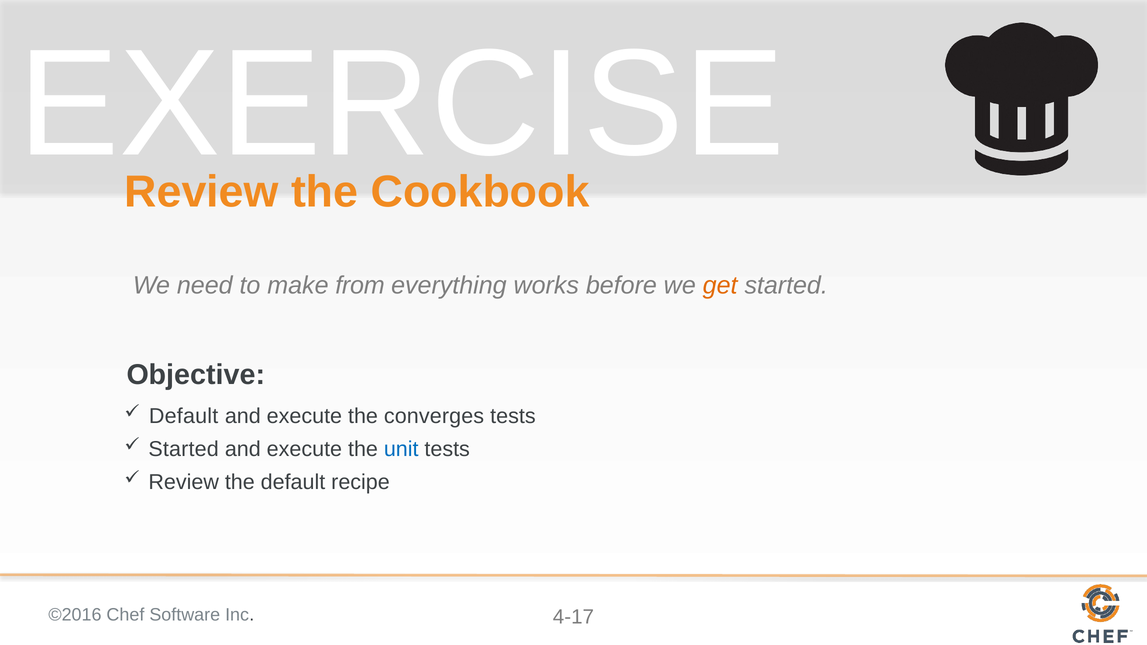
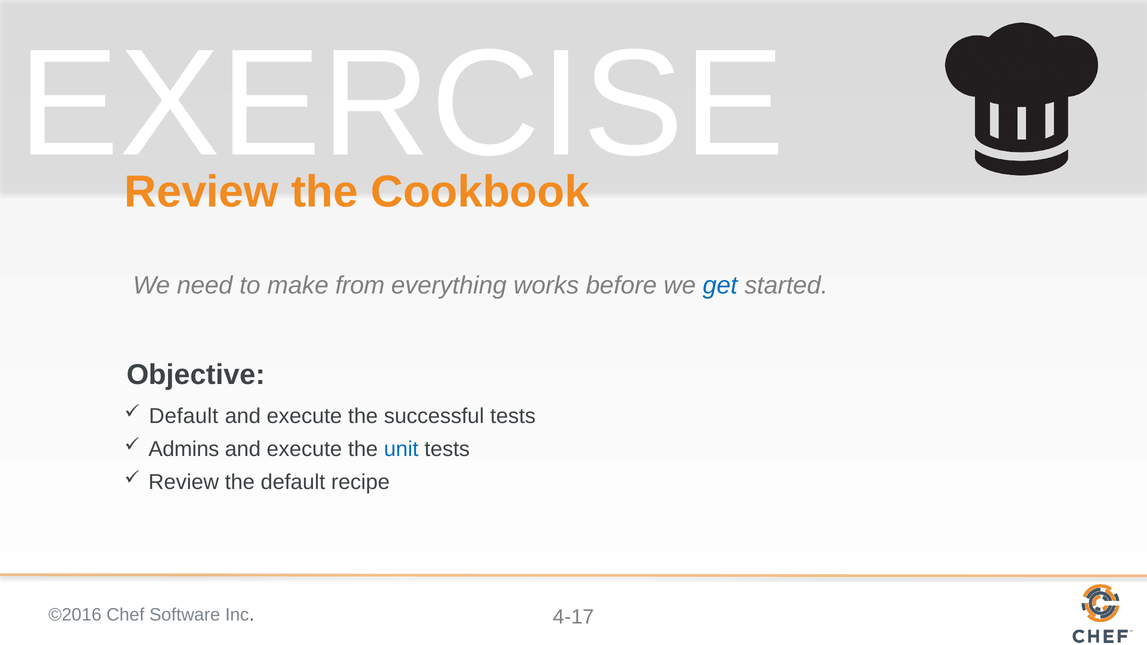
get colour: orange -> blue (720, 286)
converges: converges -> successful (434, 416)
Started: Started -> Admins (184, 449)
